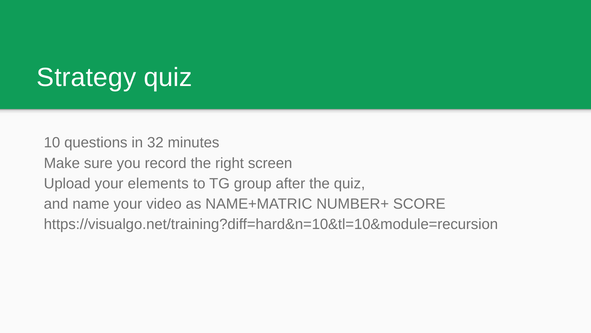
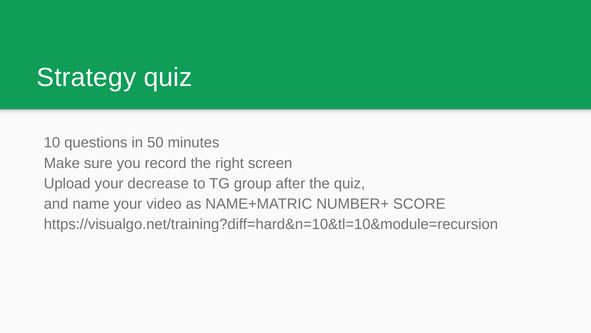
32: 32 -> 50 (155, 143)
elements: elements -> decrease (158, 183)
